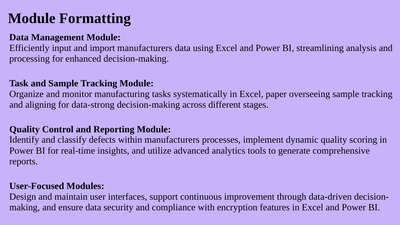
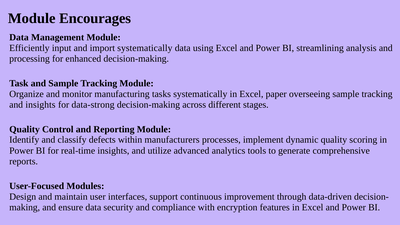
Formatting: Formatting -> Encourages (95, 18)
import manufacturers: manufacturers -> systematically (145, 48)
and aligning: aligning -> insights (40, 105)
